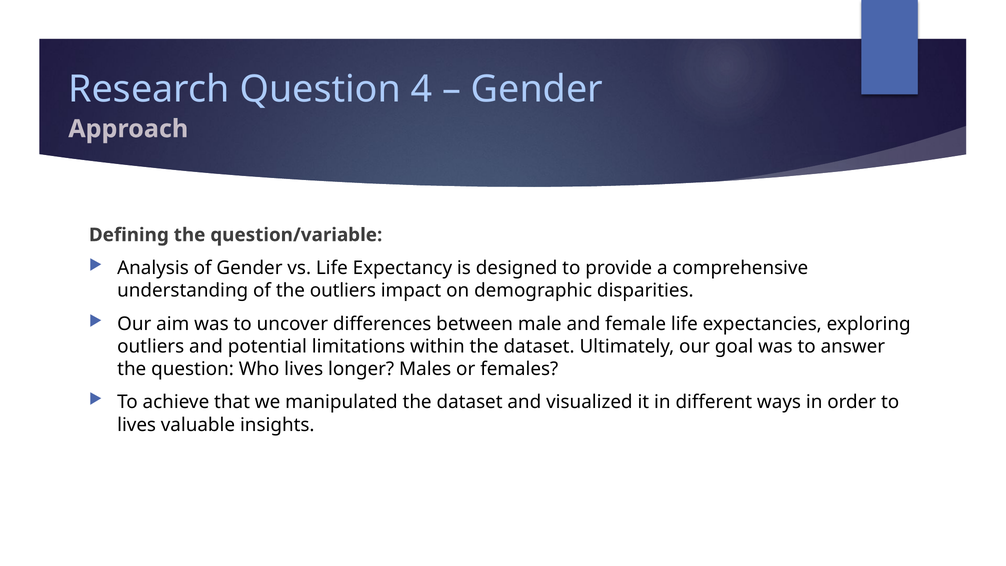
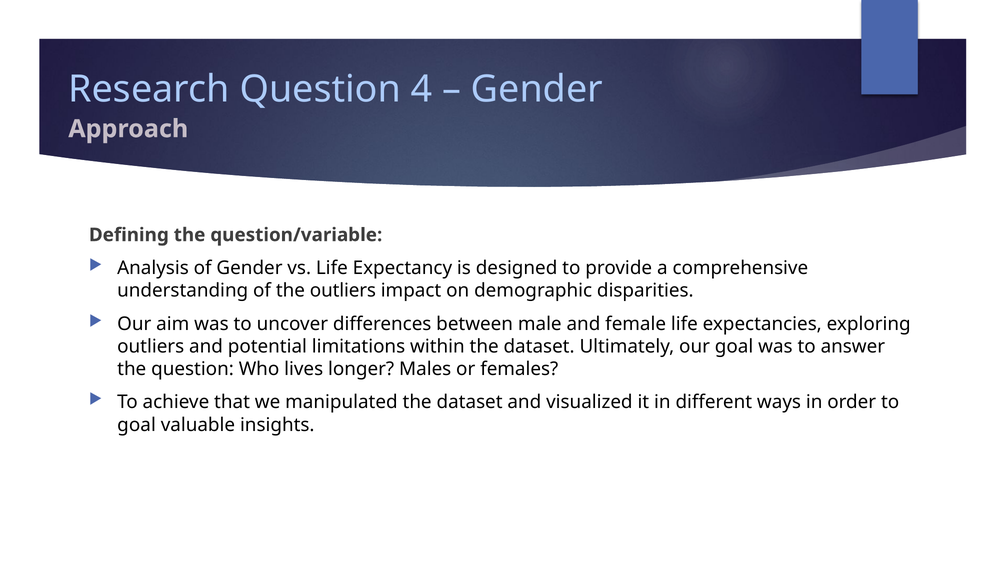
lives: lives -> goal (137, 425)
